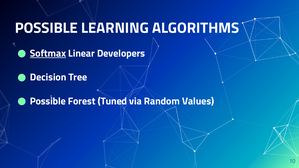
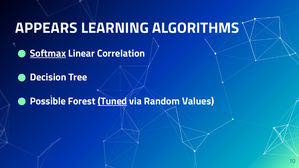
POSSIBLE: POSSIBLE -> APPEARS (46, 28)
Developers: Developers -> Correlation (121, 53)
Tuned underline: none -> present (112, 101)
